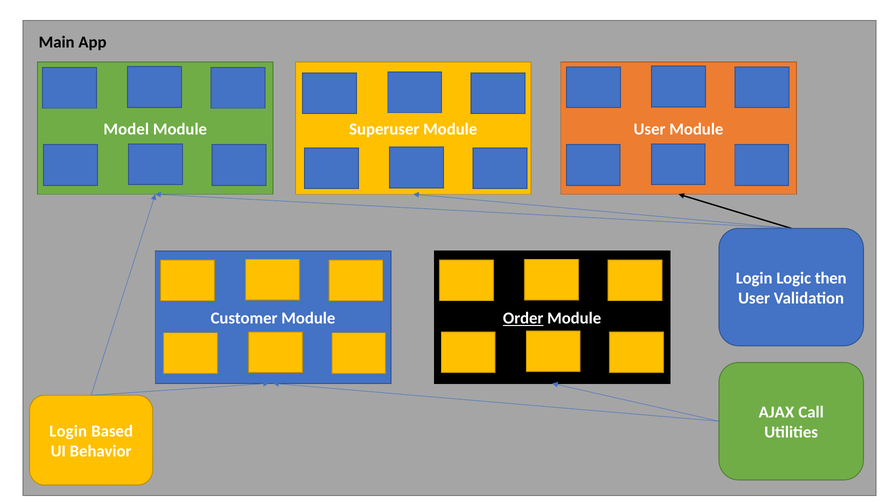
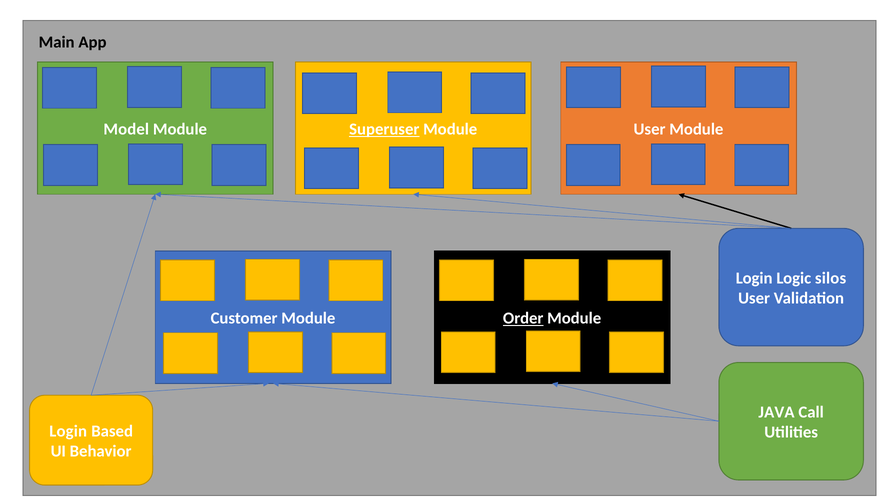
Superuser underline: none -> present (384, 129)
then: then -> silos (831, 278)
AJAX: AJAX -> JAVA (777, 413)
